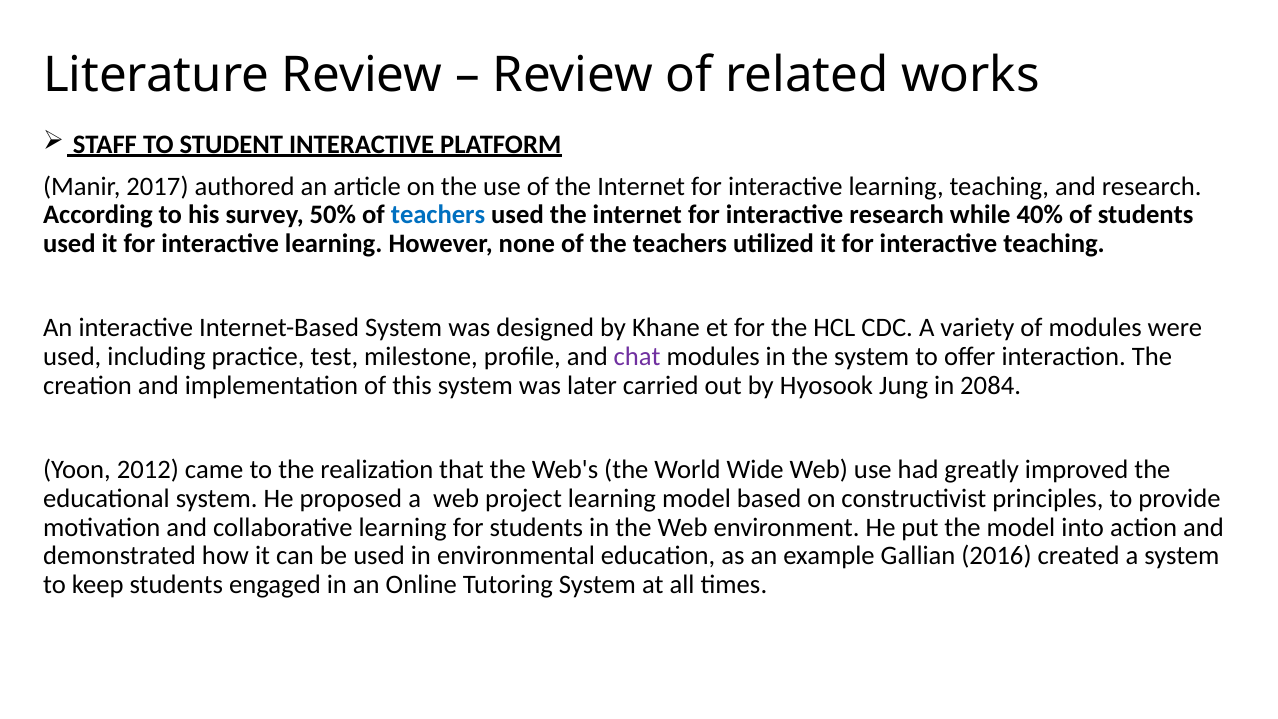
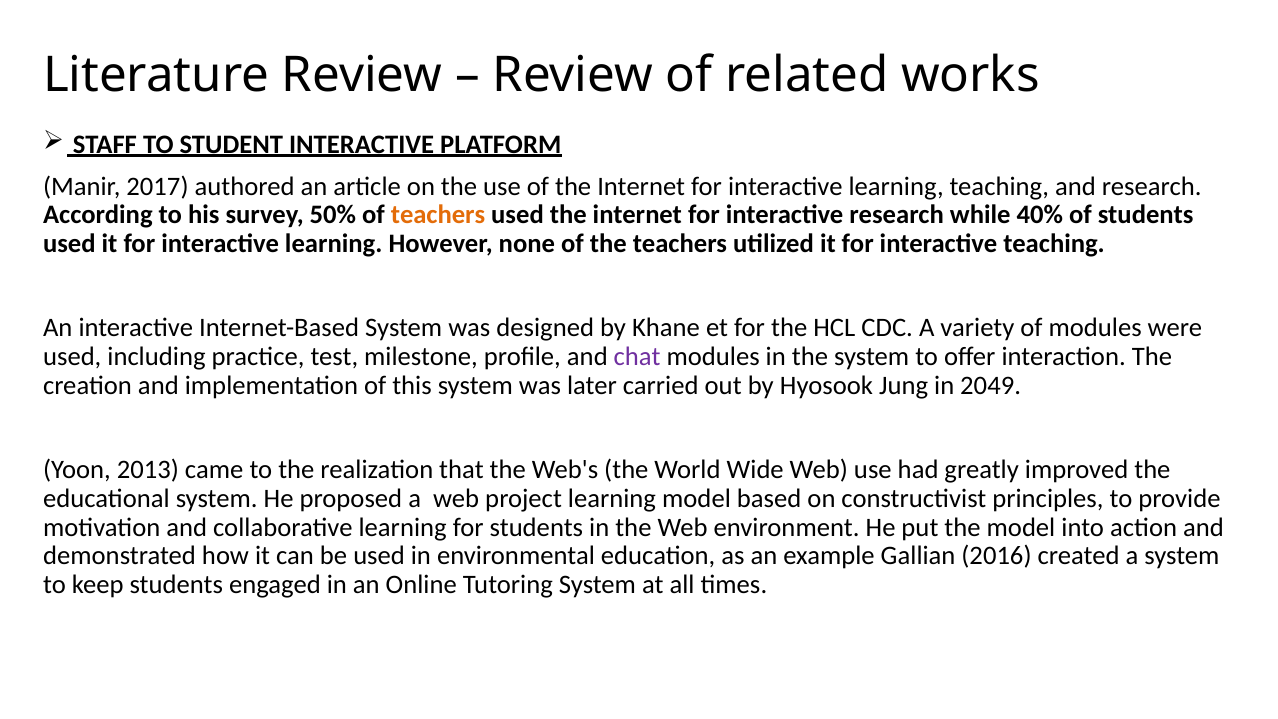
teachers colour: blue -> orange (438, 215)
2084: 2084 -> 2049 (991, 385)
2012: 2012 -> 2013 (148, 470)
